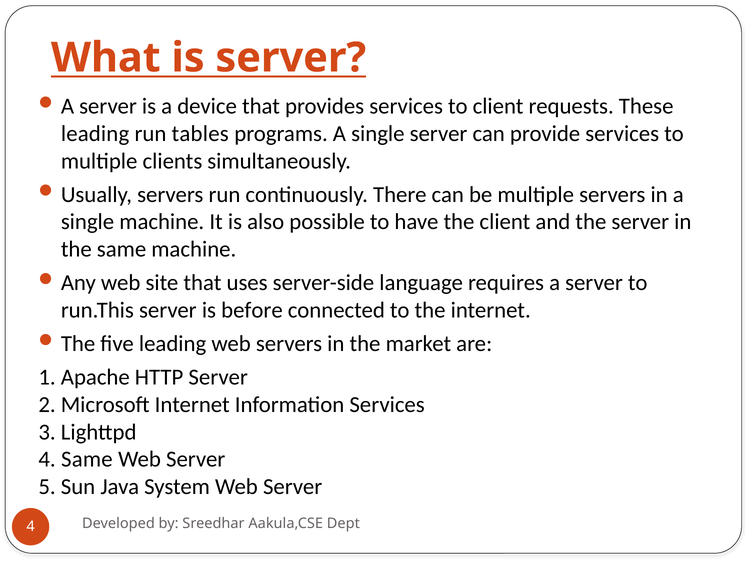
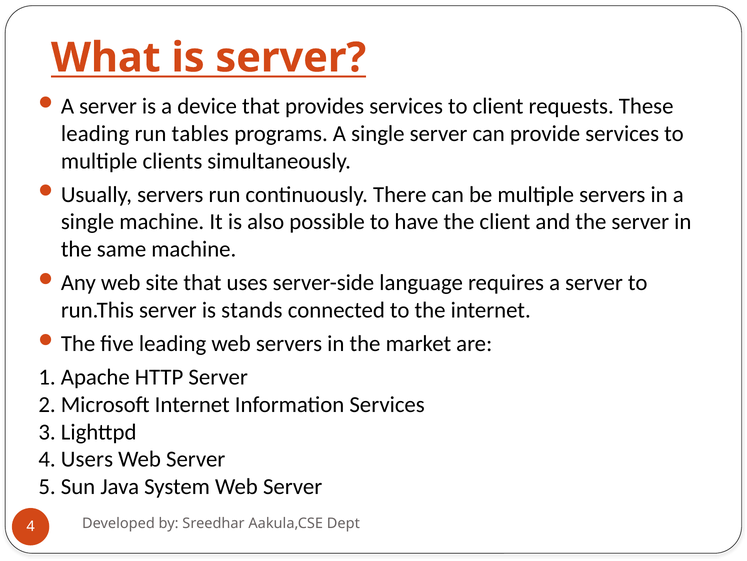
before: before -> stands (252, 310)
4 Same: Same -> Users (87, 459)
